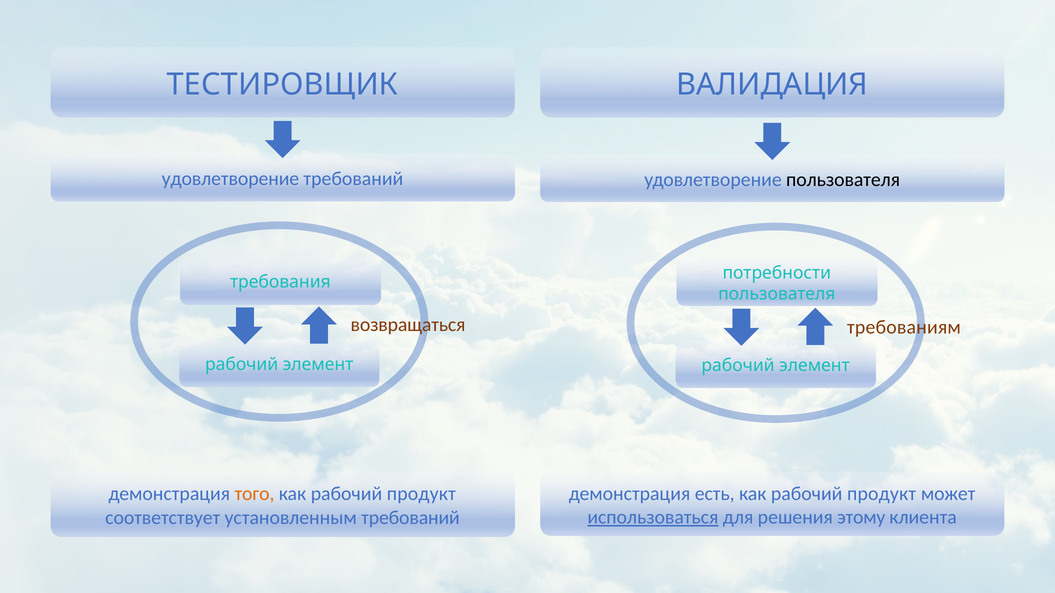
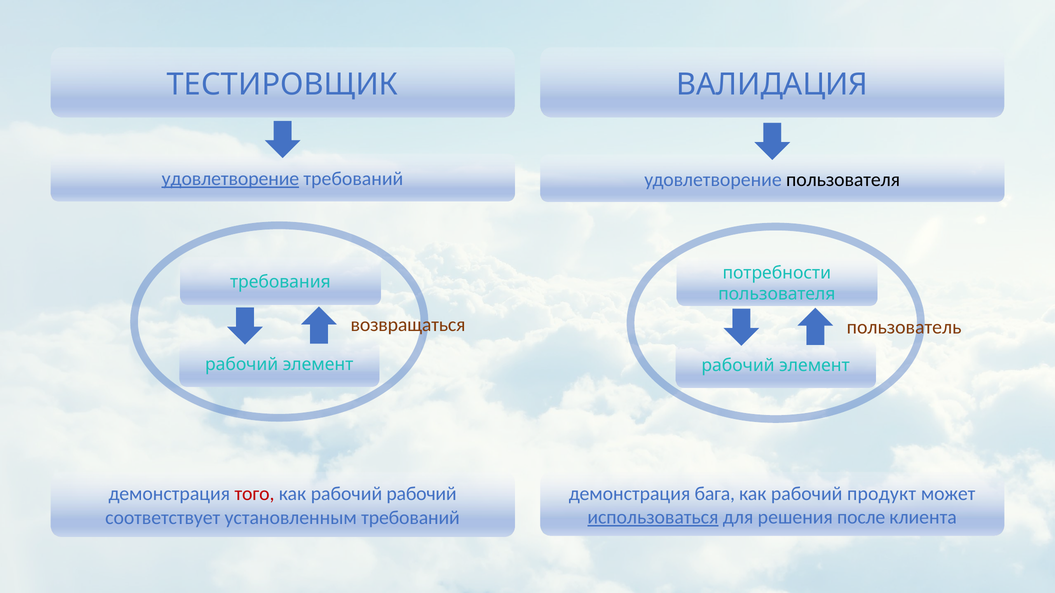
удовлетворение underline: none -> present (230, 179)
требованиям: требованиям -> пользователь (904, 328)
есть: есть -> бага (715, 494)
того colour: orange -> red (254, 494)
продукт: продукт -> рабочий (422, 494)
этому: этому -> после (861, 518)
